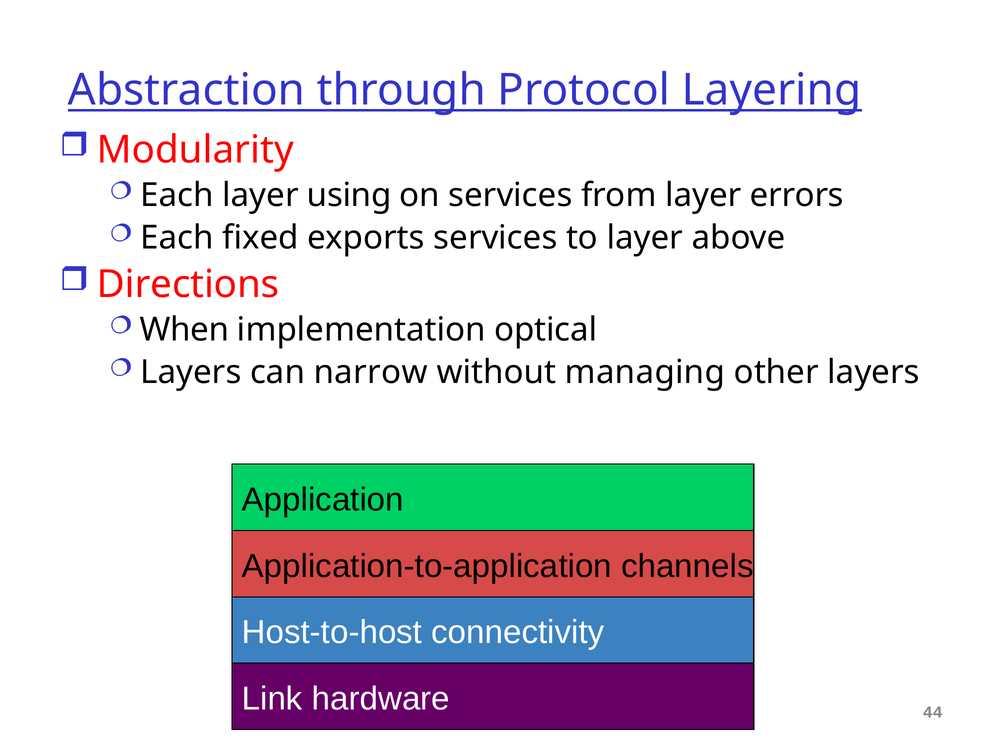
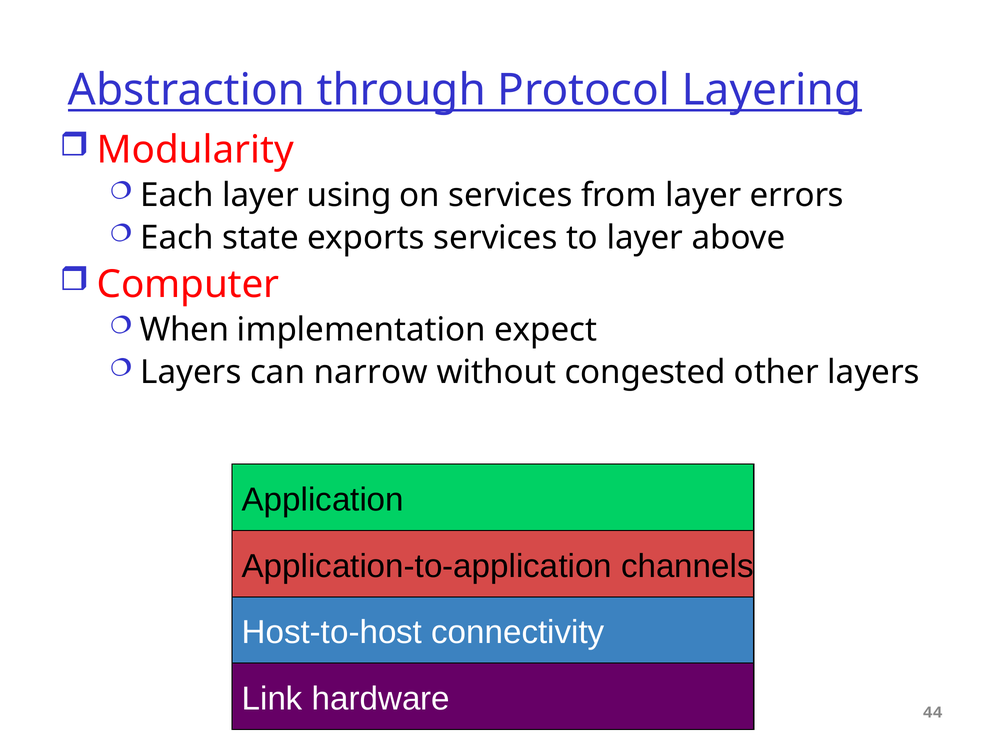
fixed: fixed -> state (261, 238)
Directions: Directions -> Computer (188, 284)
optical: optical -> expect (546, 330)
managing: managing -> congested (645, 372)
